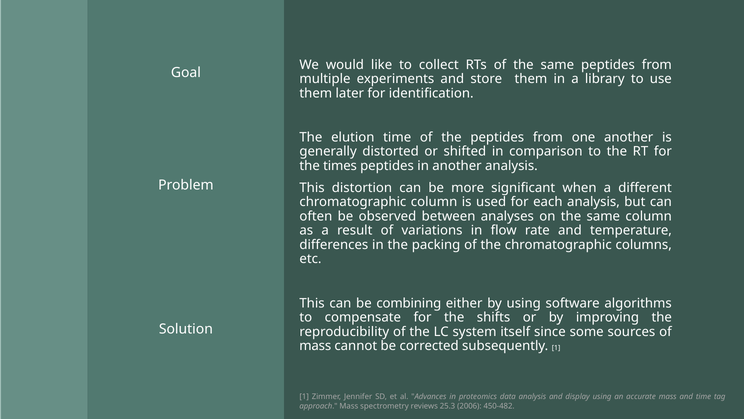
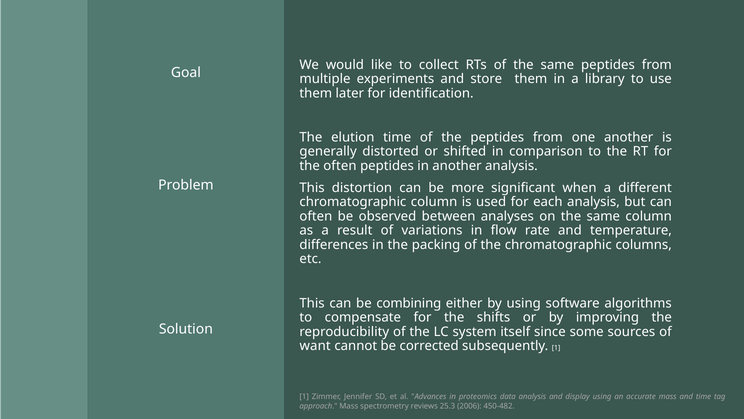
the times: times -> often (340, 166)
mass: mass -> want (315, 345)
